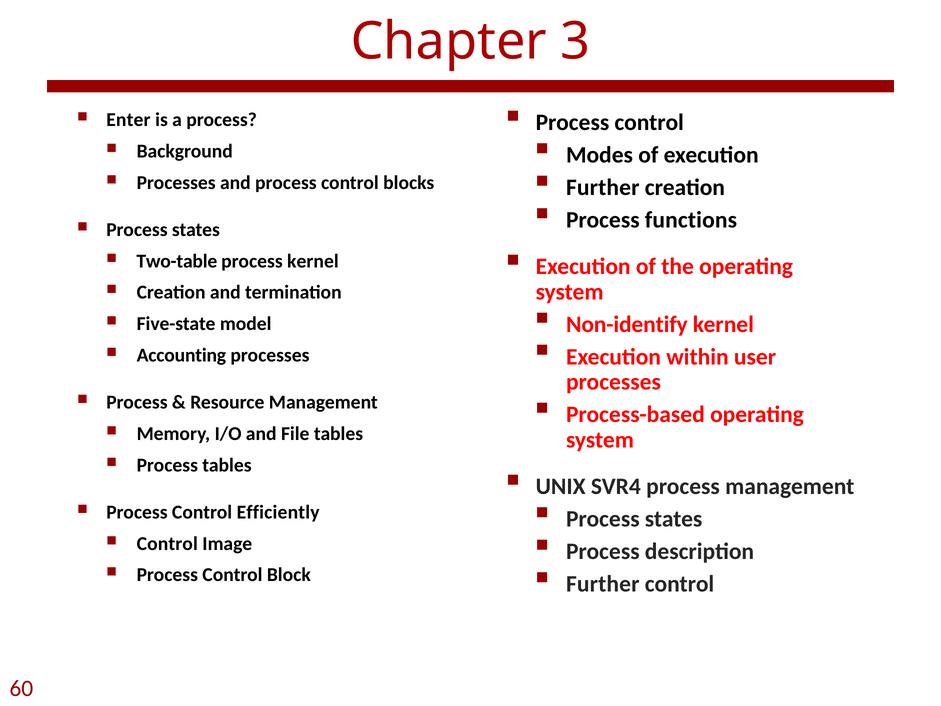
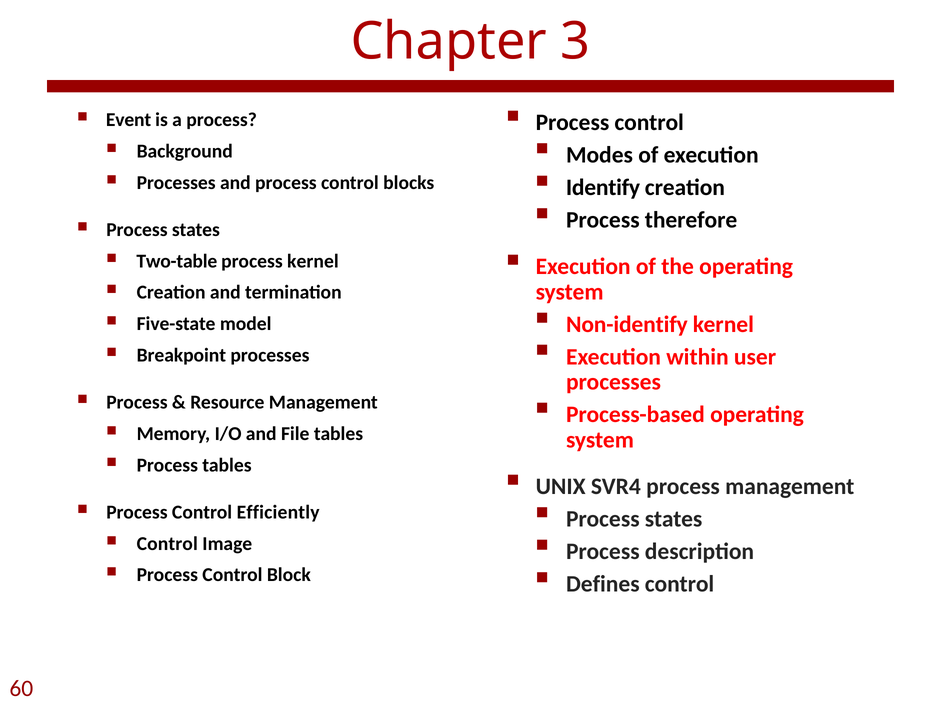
Enter: Enter -> Event (129, 120)
Further: Further -> Identify (603, 187)
functions: functions -> therefore (691, 220)
Accounting: Accounting -> Breakpoint (181, 355)
Further: Further -> Defines (603, 584)
